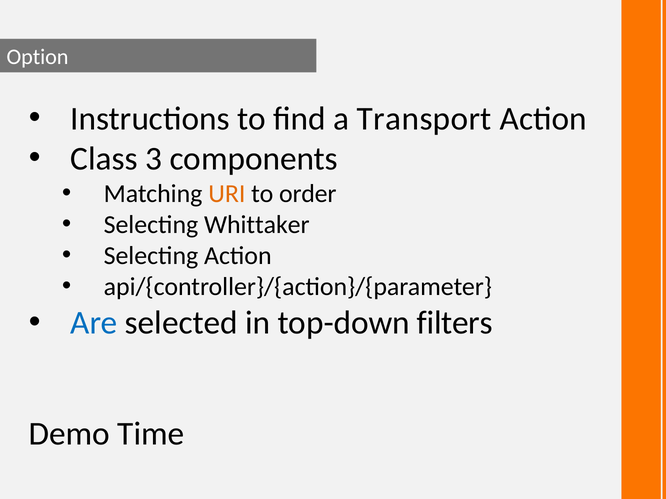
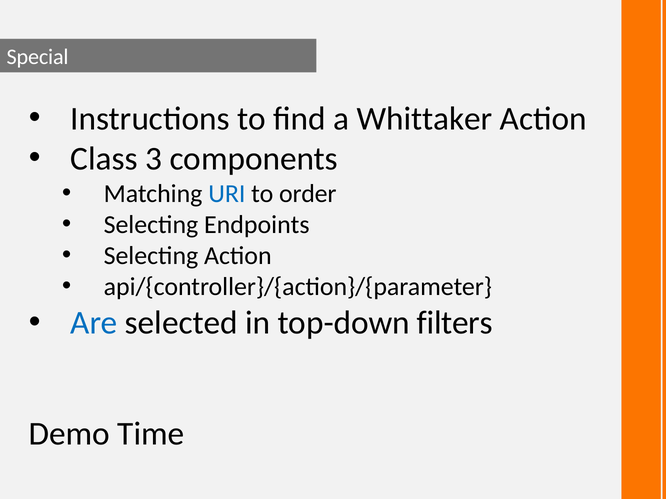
Option: Option -> Special (38, 57)
Transport: Transport -> Whittaker (424, 119)
URI colour: orange -> blue (227, 194)
Whittaker: Whittaker -> Endpoints (257, 225)
